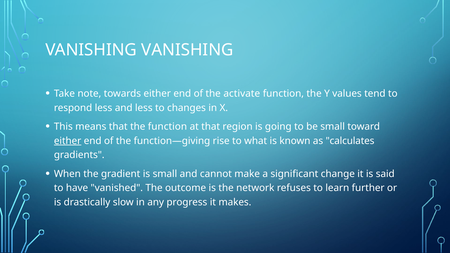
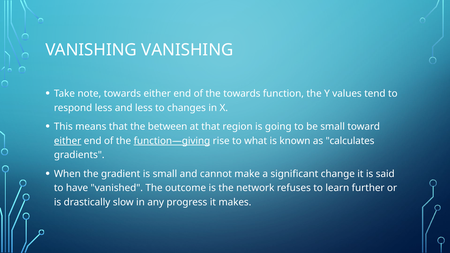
the activate: activate -> towards (242, 94)
the function: function -> between (168, 127)
function—giving underline: none -> present (172, 141)
